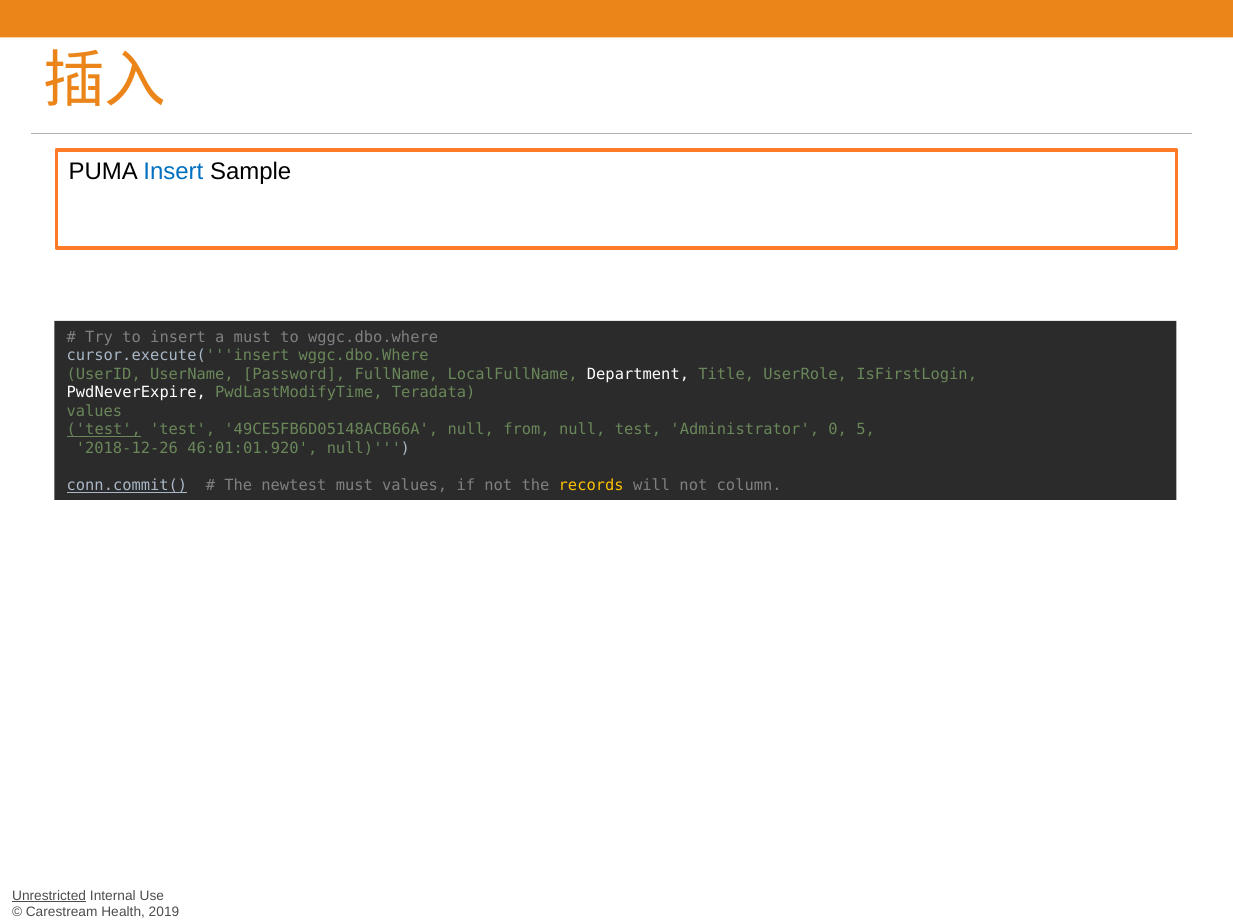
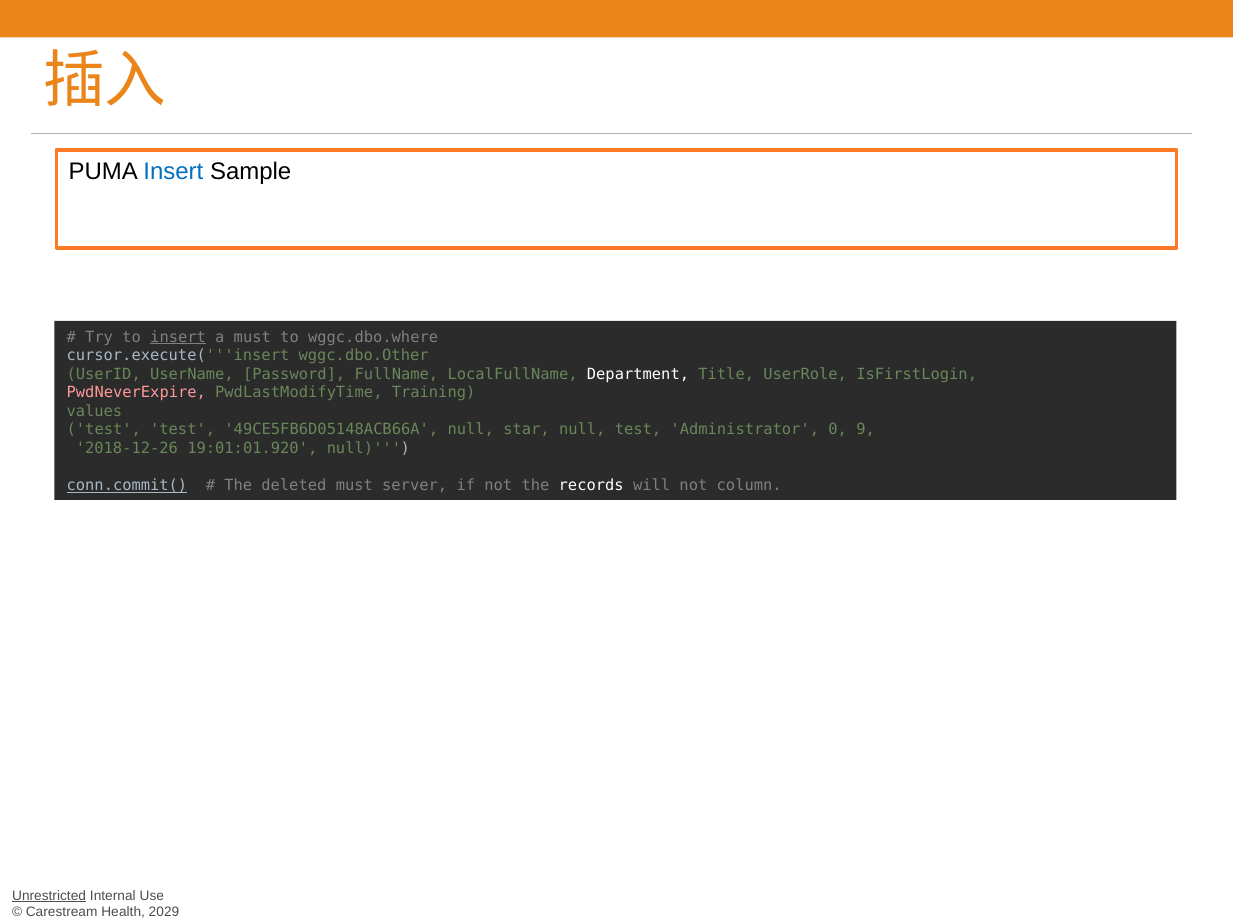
insert underline: none -> present (178, 338)
cursor.execute('''insert wggc.dbo.Where: wggc.dbo.Where -> wggc.dbo.Other (364, 356)
PwdNeverExpire colour: white -> pink (136, 393)
Teradata: Teradata -> Training (434, 393)
test underline: present -> none (104, 430)
from: from -> star (526, 430)
5: 5 -> 9 (866, 430)
46:01:01.920: 46:01:01.920 -> 19:01:01.920 (252, 449)
newtest: newtest -> deleted (294, 486)
must values: values -> server (415, 486)
records colour: yellow -> white (591, 486)
2019: 2019 -> 2029 (164, 913)
